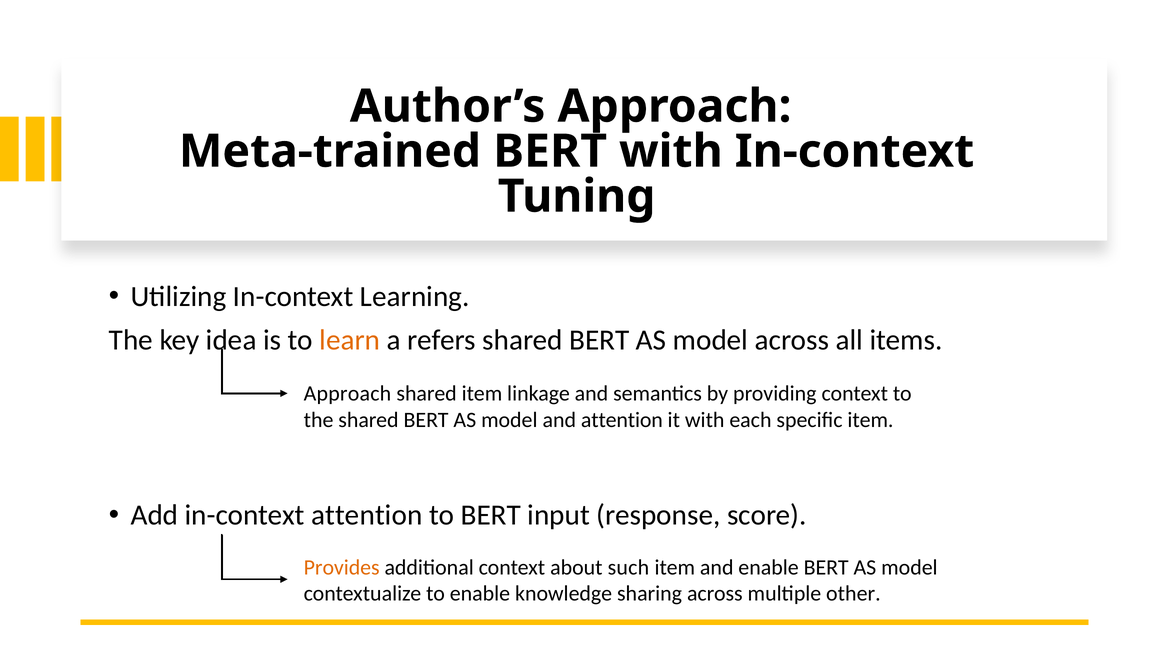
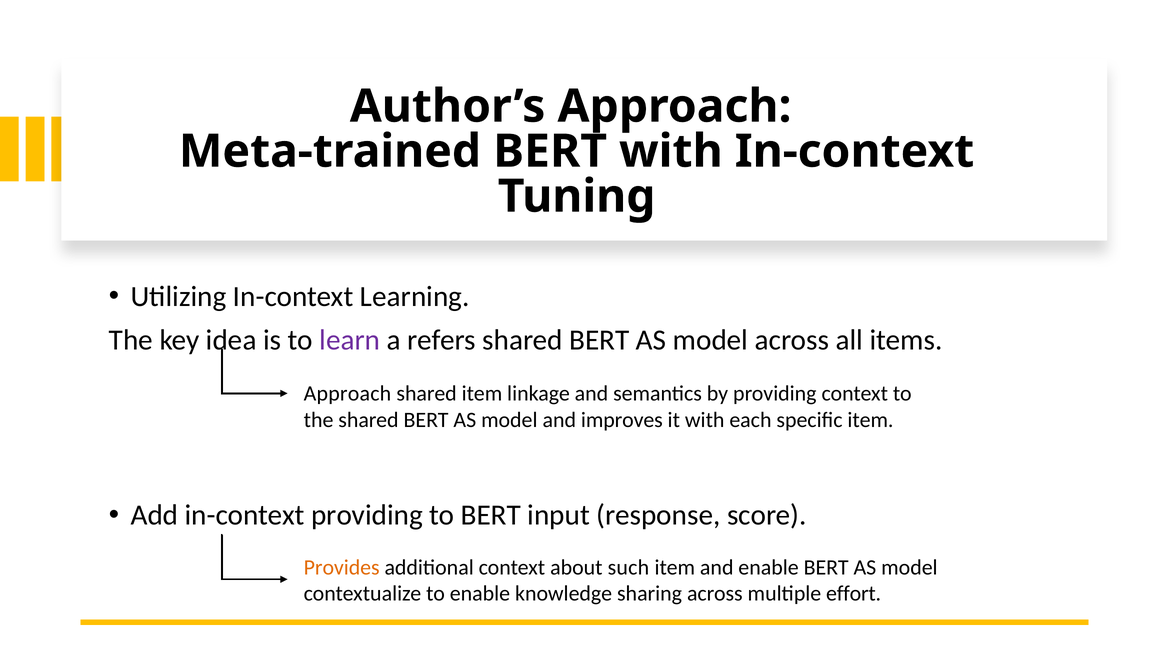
learn colour: orange -> purple (350, 340)
and attention: attention -> improves (622, 420)
in-context attention: attention -> providing (367, 515)
other: other -> effort (854, 593)
